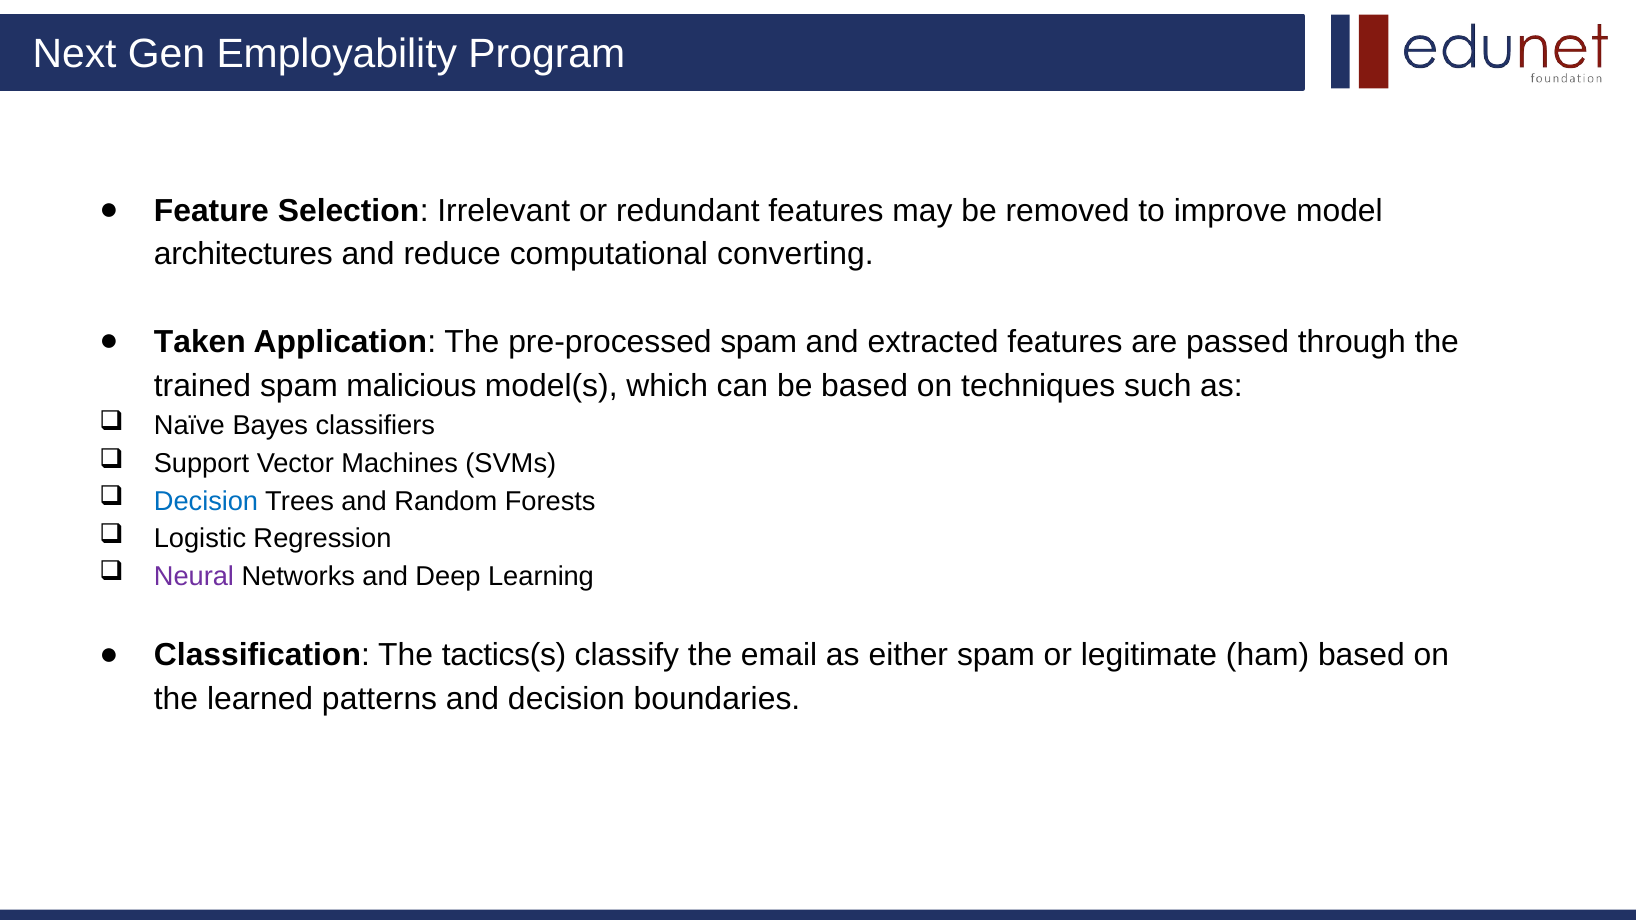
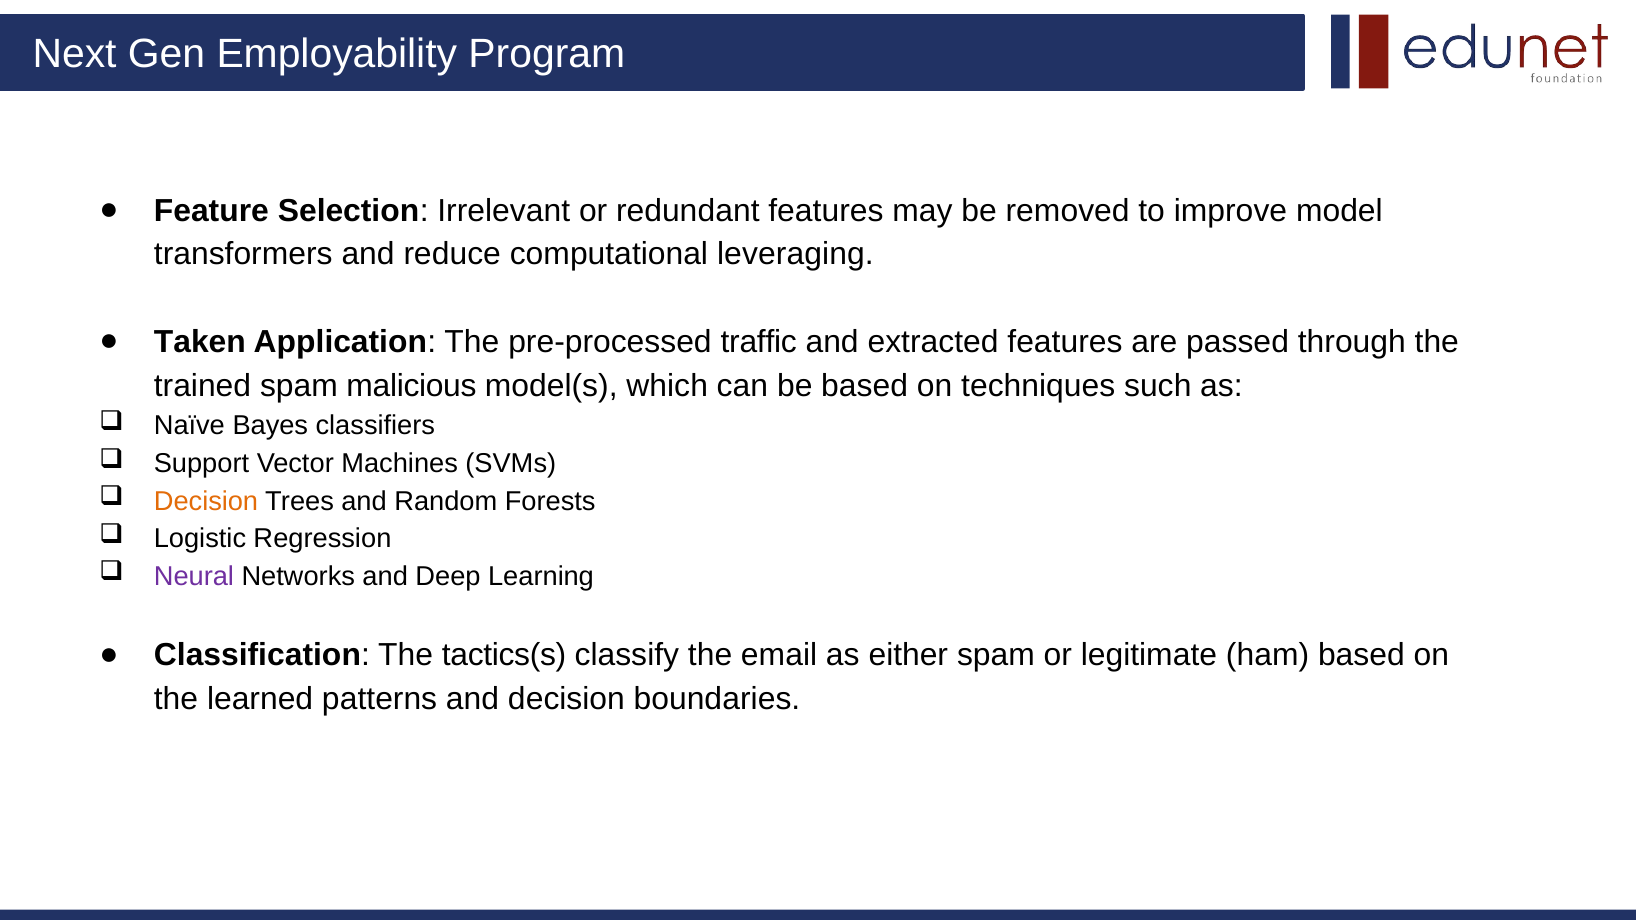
architectures: architectures -> transformers (243, 254)
converting: converting -> leveraging (795, 254)
pre-processed spam: spam -> traffic (759, 342)
Decision colour: blue -> orange (206, 501)
